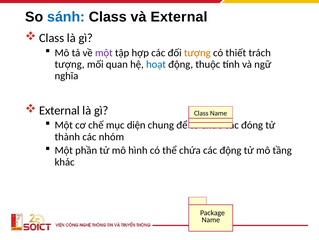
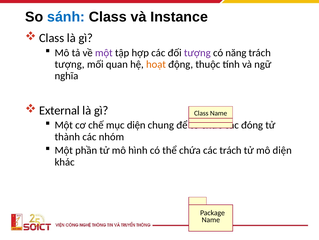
và External: External -> Instance (179, 17)
tượng colour: orange -> purple (197, 53)
thiết: thiết -> năng (236, 53)
hoạt colour: blue -> orange (156, 64)
các động: động -> trách (230, 150)
mô tầng: tầng -> diện (282, 150)
